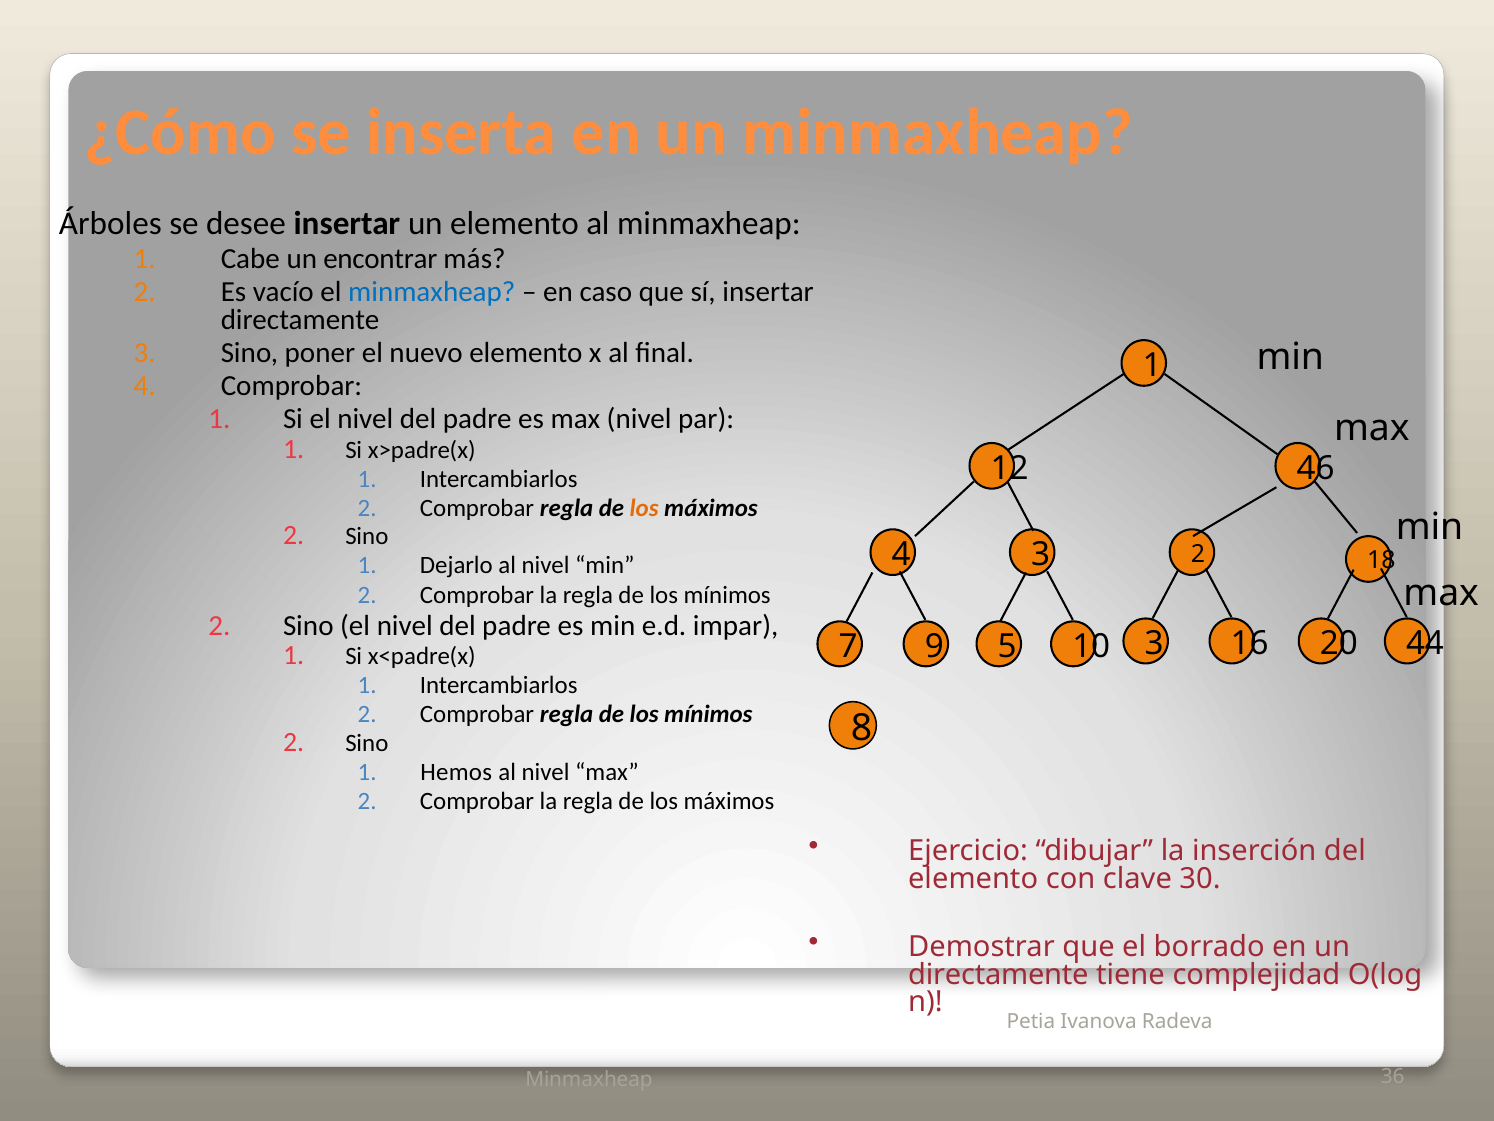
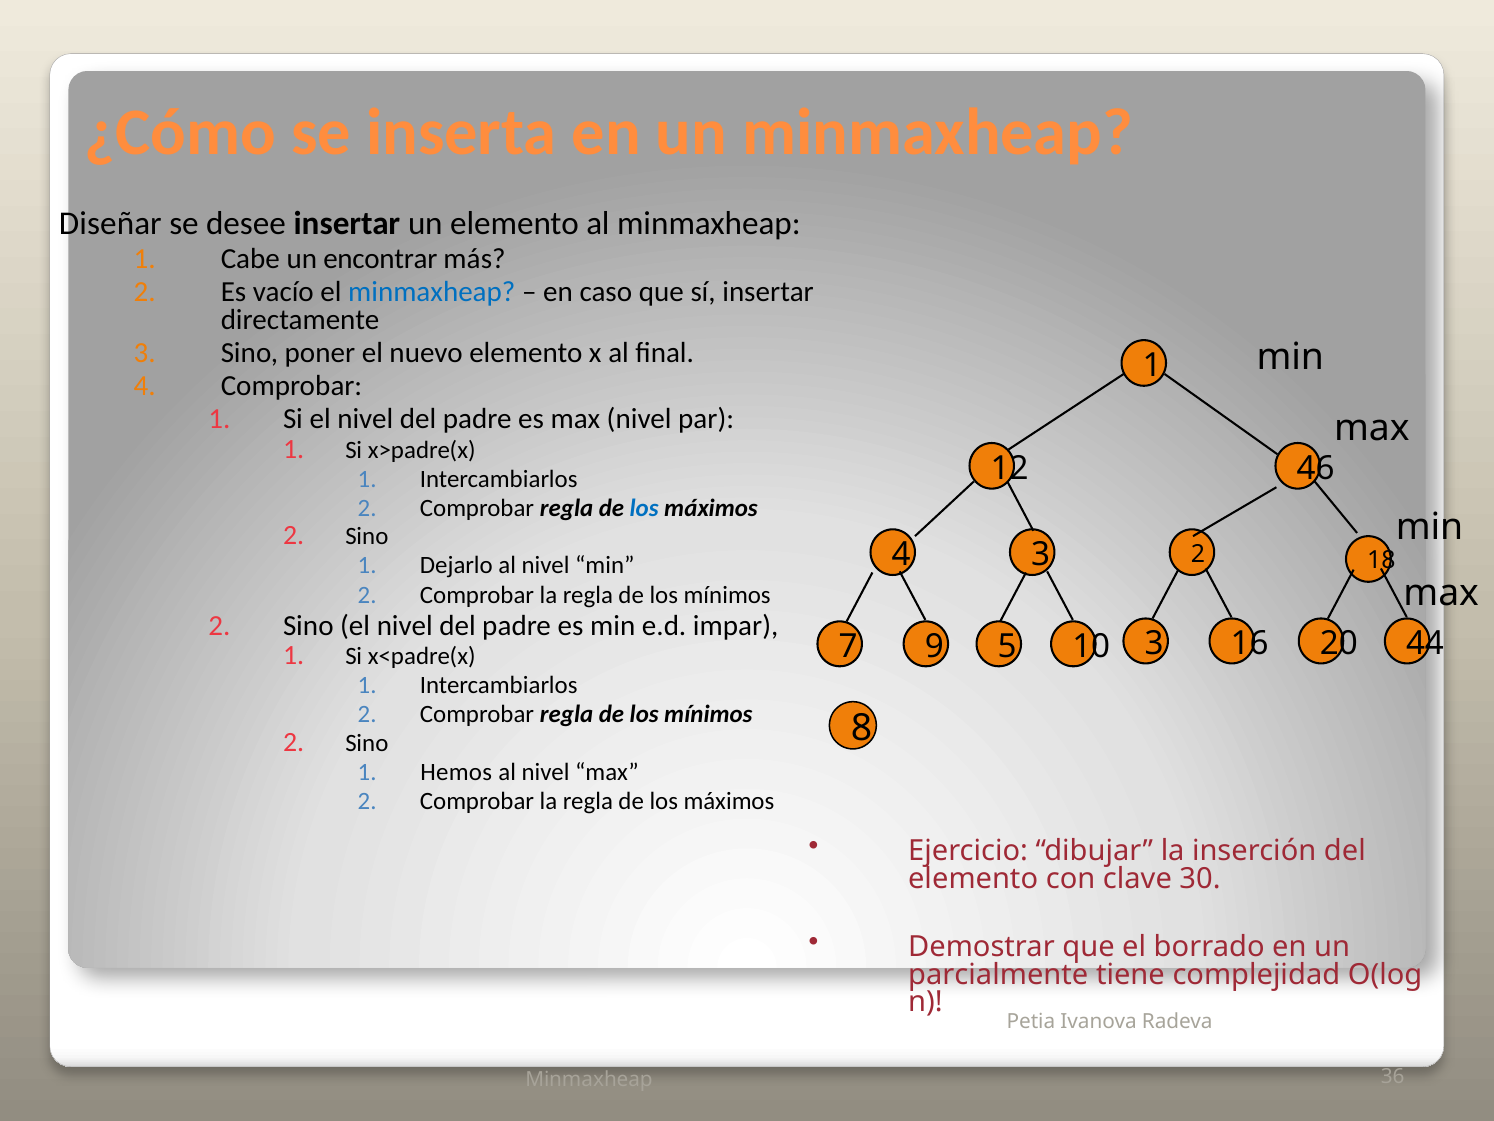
Árboles: Árboles -> Diseñar (110, 224)
los colour: orange -> blue (644, 508)
directamente: directamente -> parcialmente (998, 974)
